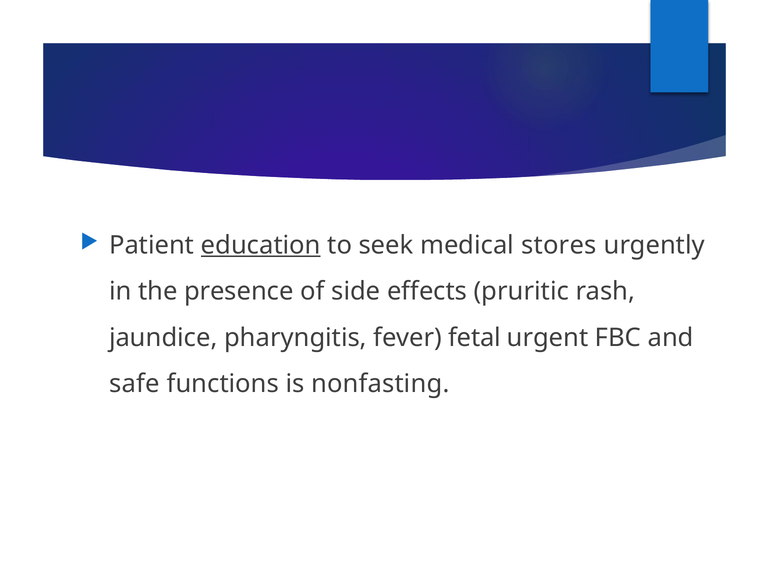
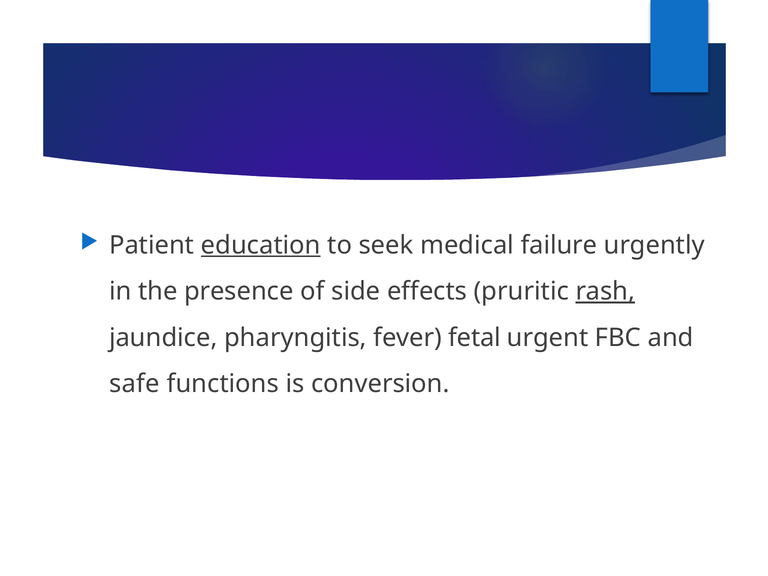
stores: stores -> failure (559, 245)
rash underline: none -> present (605, 291)
nonfasting: nonfasting -> conversion (380, 384)
